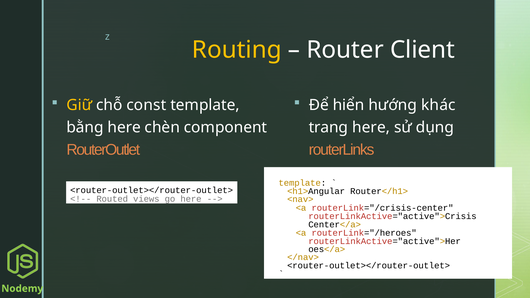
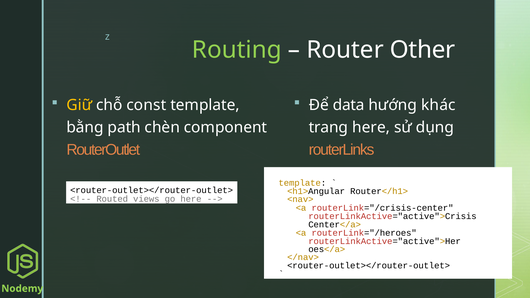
Routing colour: yellow -> light green (237, 50)
Client: Client -> Other (423, 50)
hiển: hiển -> data (349, 105)
bằng here: here -> path (124, 128)
